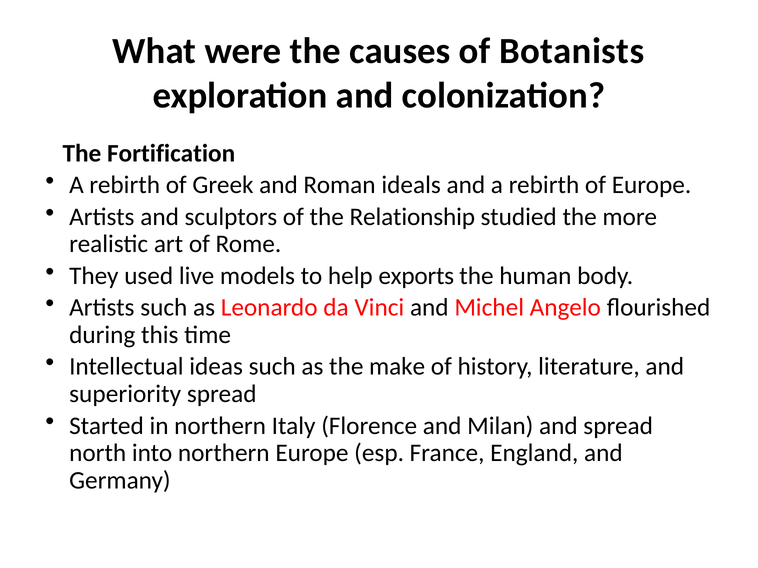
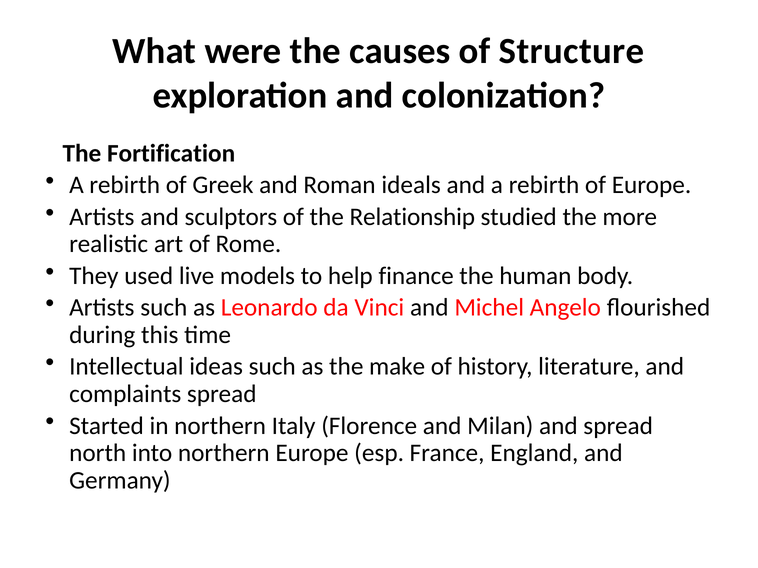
Botanists: Botanists -> Structure (572, 51)
exports: exports -> finance (416, 276)
superiority: superiority -> complaints (125, 394)
